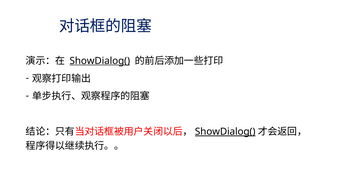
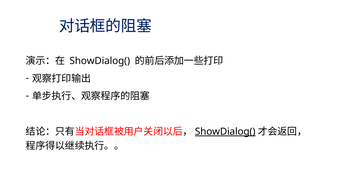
ShowDialog( underline: present -> none (100, 61)
